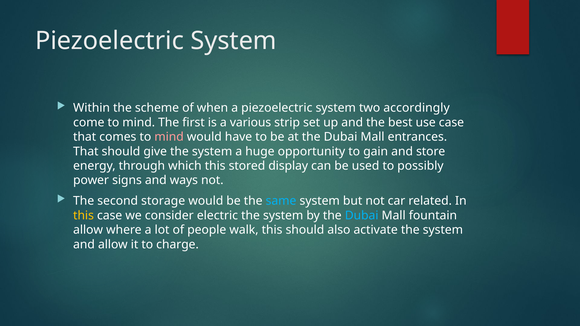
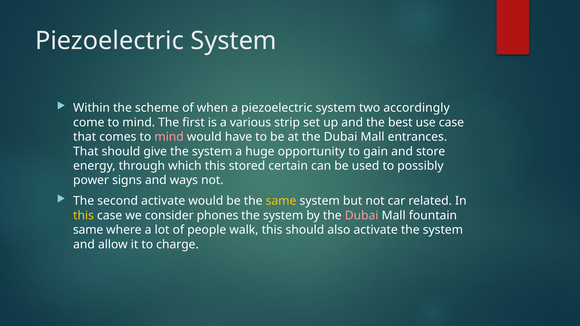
display: display -> certain (288, 166)
second storage: storage -> activate (163, 201)
same colour: light blue -> yellow (281, 201)
electric: electric -> phones (218, 216)
Dubai colour: light blue -> pink (362, 216)
allow: allow -> same (88, 230)
